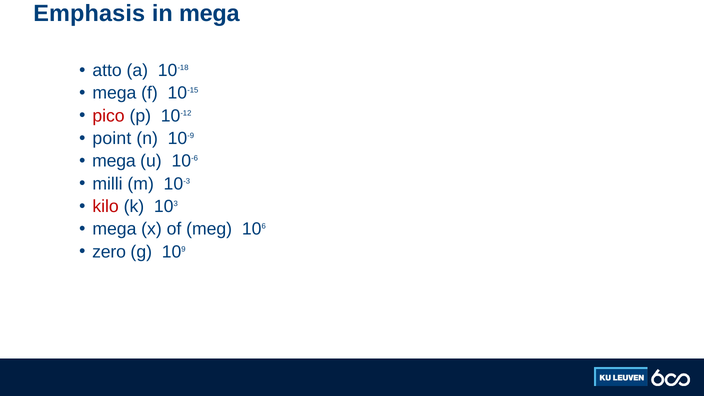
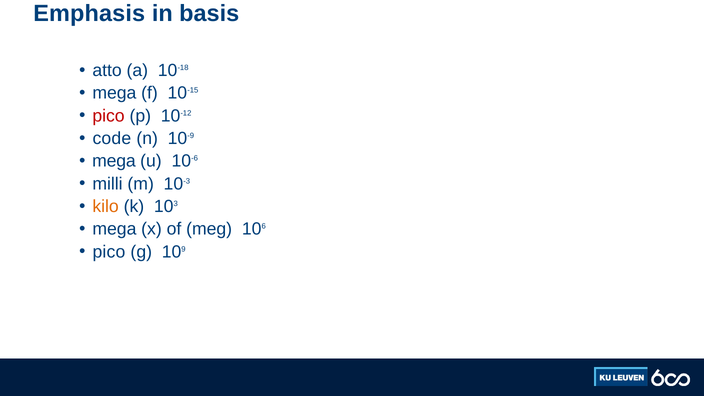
in mega: mega -> basis (209, 13)
point: point -> code (112, 138)
kilo colour: red -> orange (106, 206)
zero: zero -> pico (109, 252)
